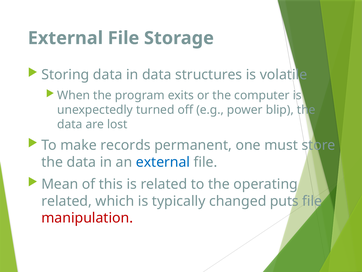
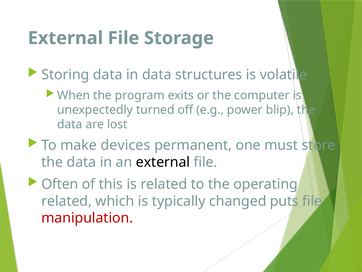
records: records -> devices (125, 145)
external colour: blue -> black (163, 162)
Mean: Mean -> Often (60, 184)
